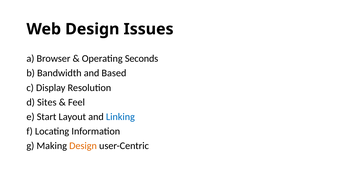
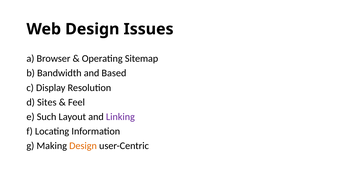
Seconds: Seconds -> Sitemap (142, 59)
Start: Start -> Such (47, 117)
Linking colour: blue -> purple (120, 117)
